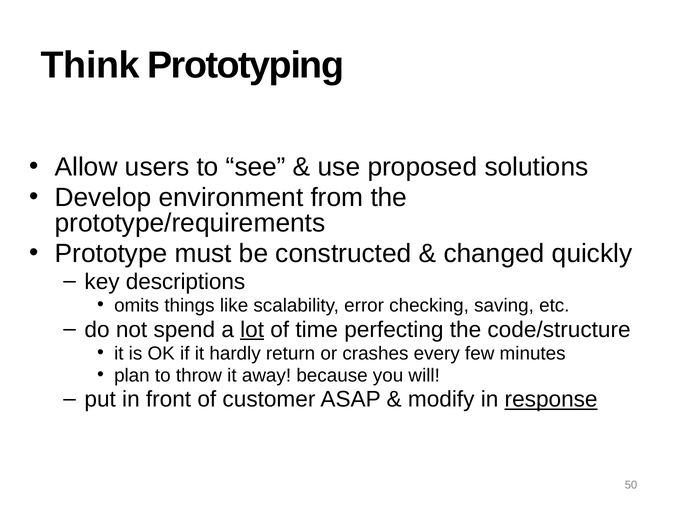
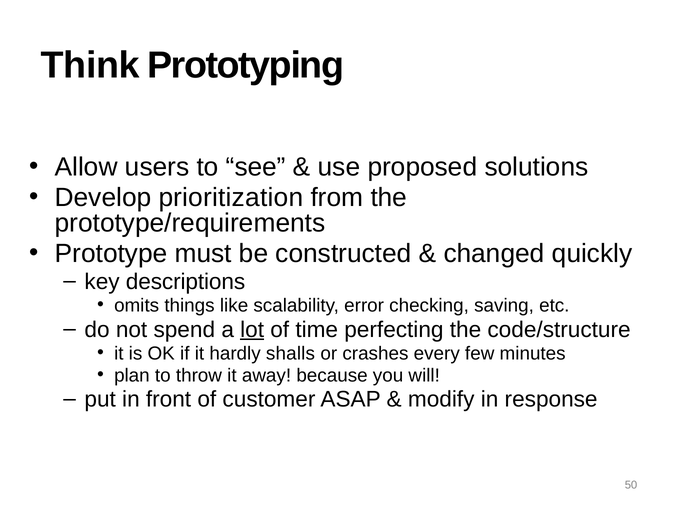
environment: environment -> prioritization (231, 198)
return: return -> shalls (290, 354)
response underline: present -> none (551, 400)
